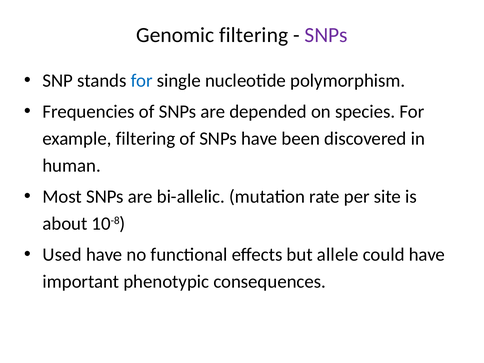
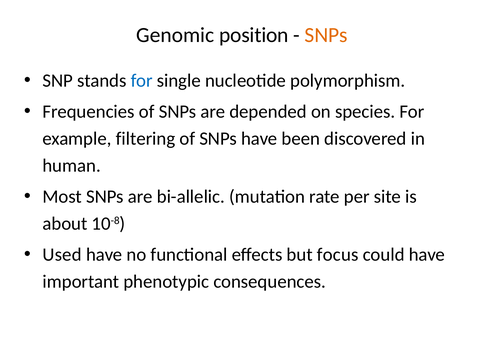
Genomic filtering: filtering -> position (254, 35)
SNPs colour: purple -> orange (326, 35)
allele: allele -> focus (338, 255)
